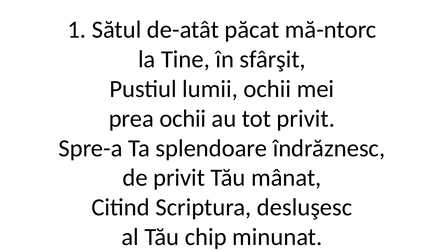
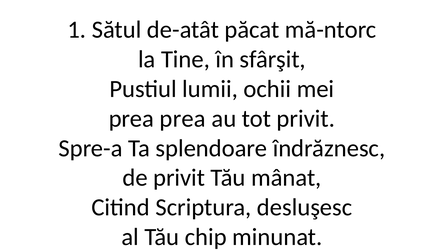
prea ochii: ochii -> prea (183, 118)
